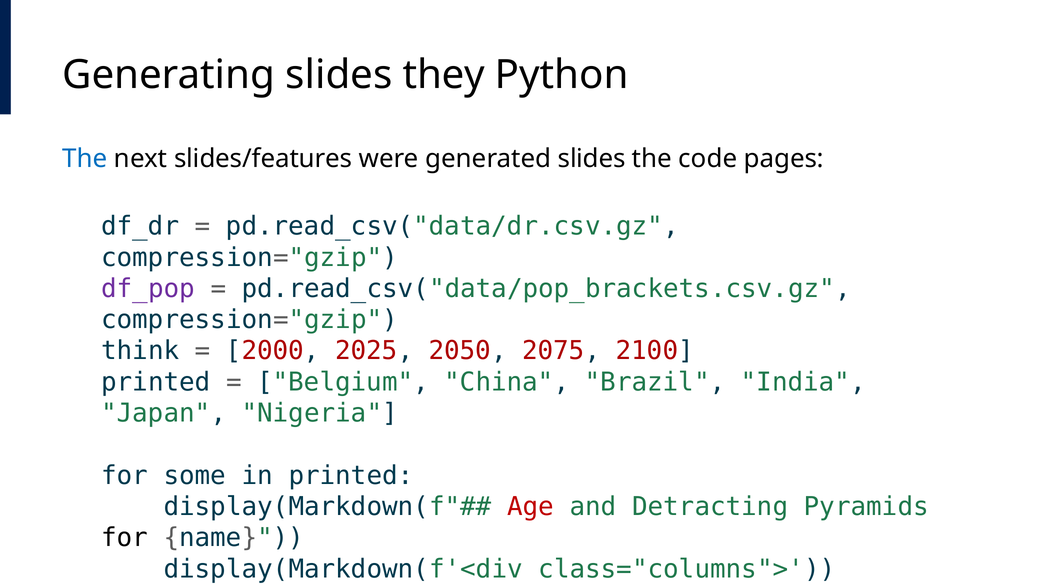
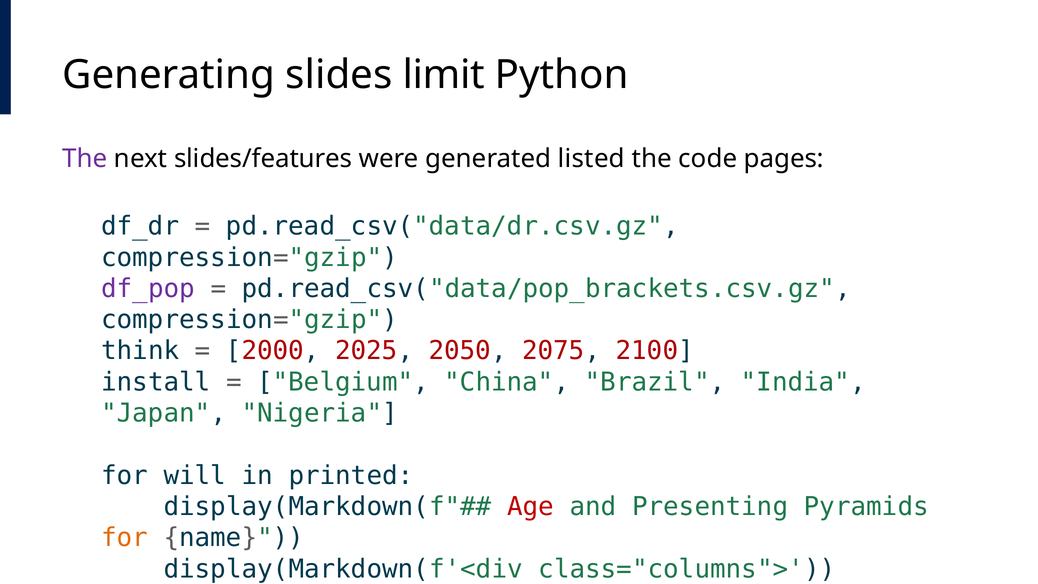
they: they -> limit (444, 75)
The colour: blue -> purple (85, 159)
generated slides: slides -> listed (591, 159)
printed: printed -> install (156, 382)
some: some -> will (195, 475)
Detracting: Detracting -> Presenting (710, 507)
for colour: black -> orange (125, 538)
